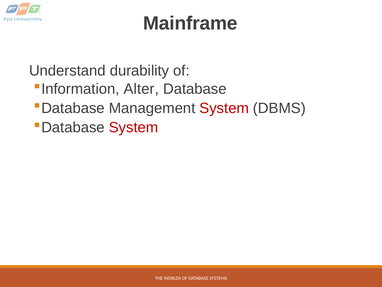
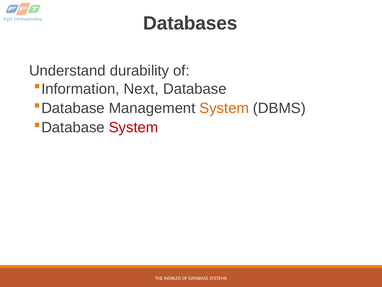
Mainframe: Mainframe -> Databases (190, 23)
Alter: Alter -> Next (141, 89)
System colour: red -> orange (224, 108)
